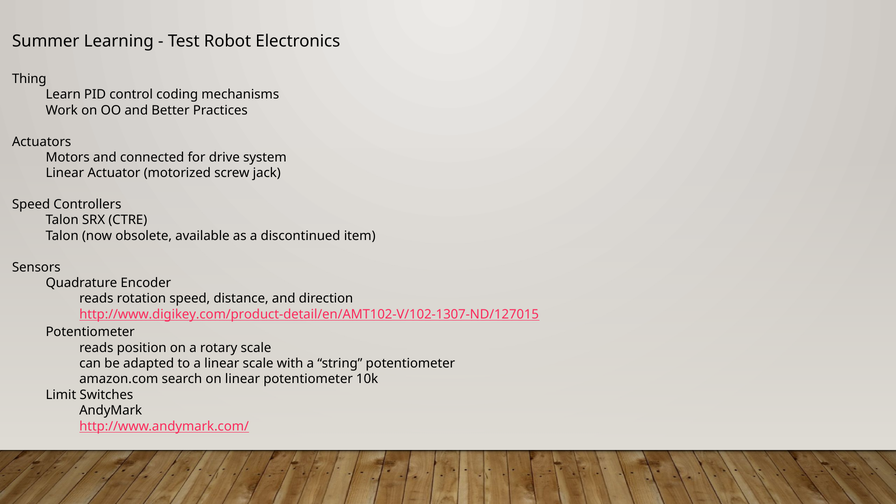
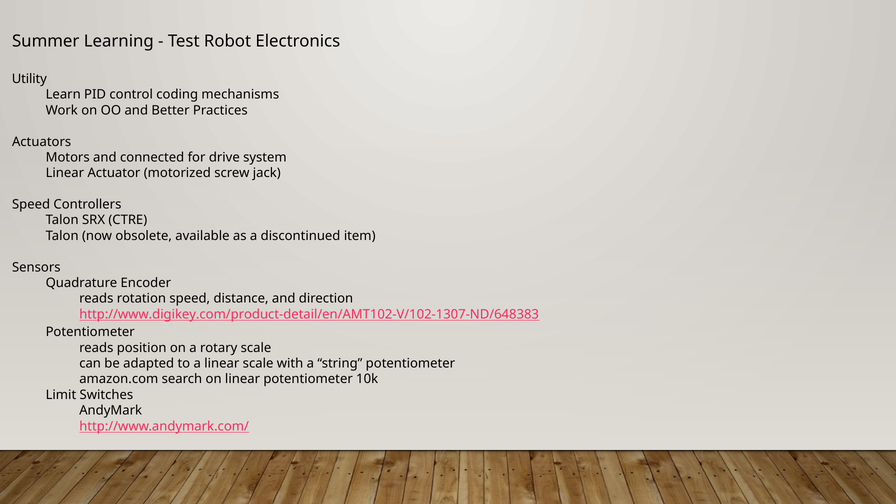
Thing: Thing -> Utility (29, 79)
http://www.digikey.com/product-detail/en/AMT102-V/102-1307-ND/127015: http://www.digikey.com/product-detail/en/AMT102-V/102-1307-ND/127015 -> http://www.digikey.com/product-detail/en/AMT102-V/102-1307-ND/648383 (309, 314)
